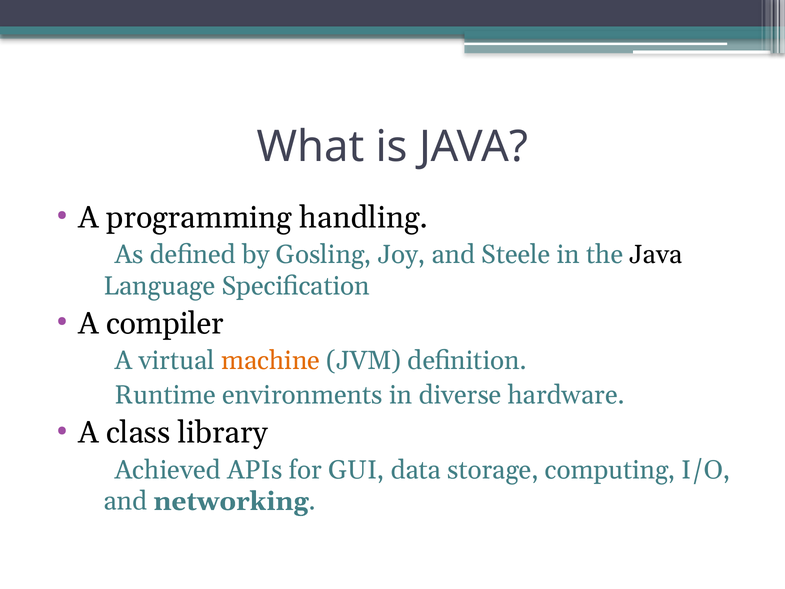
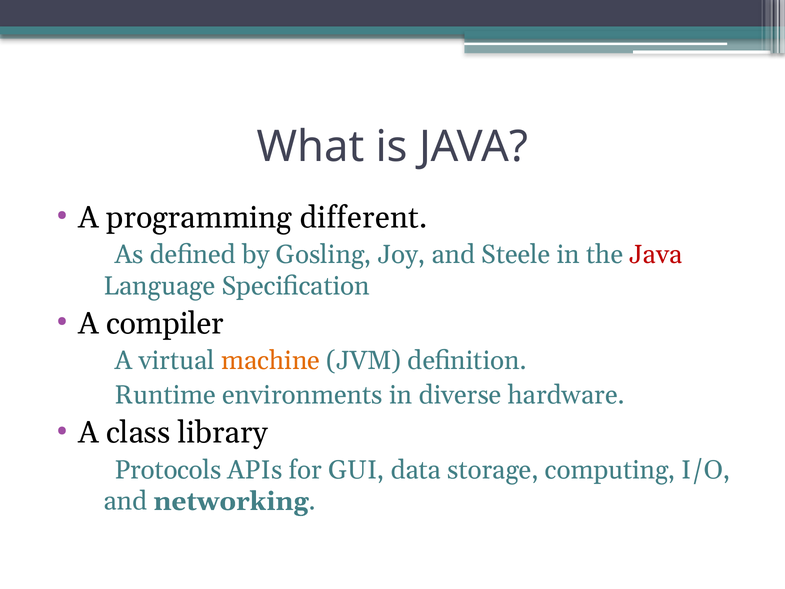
handling: handling -> different (364, 217)
Java colour: black -> red (656, 254)
Achieved: Achieved -> Protocols (168, 470)
